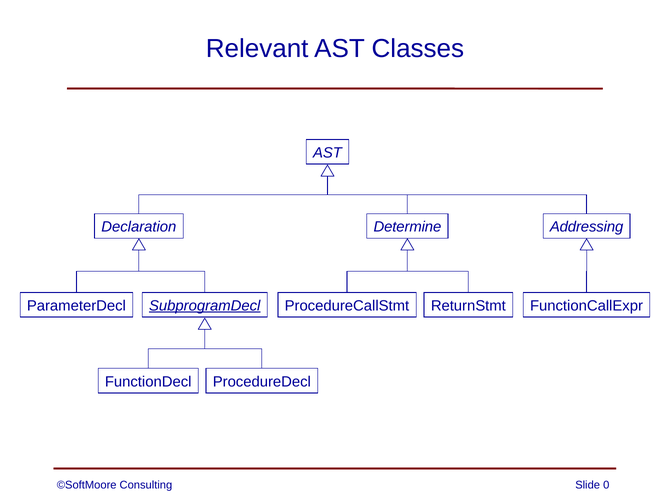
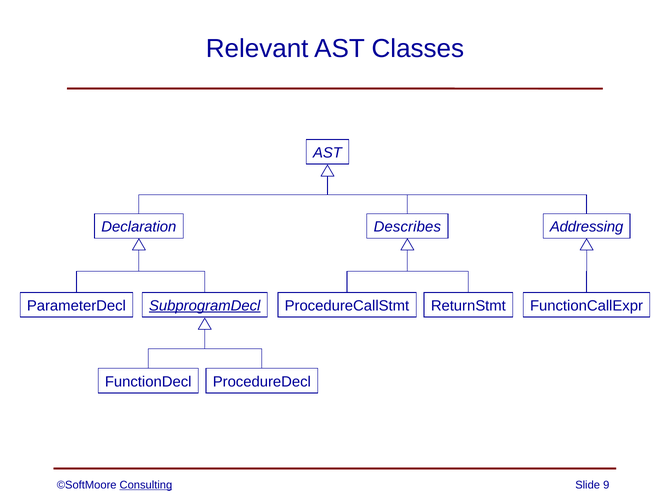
Determine: Determine -> Describes (407, 227)
Consulting underline: none -> present (146, 485)
0: 0 -> 9 (606, 485)
